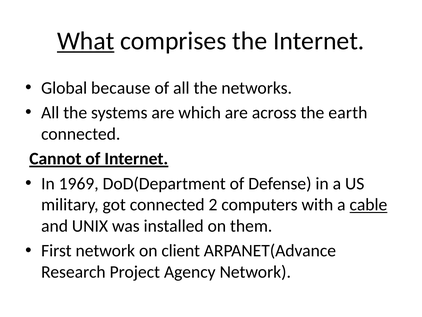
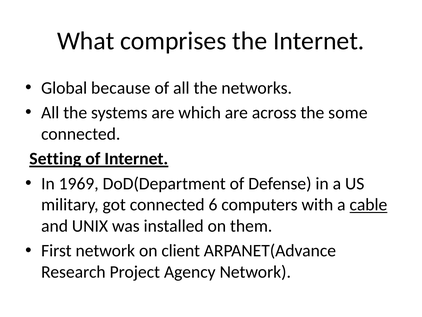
What underline: present -> none (86, 41)
earth: earth -> some (348, 113)
Cannot: Cannot -> Setting (55, 159)
2: 2 -> 6 (213, 205)
